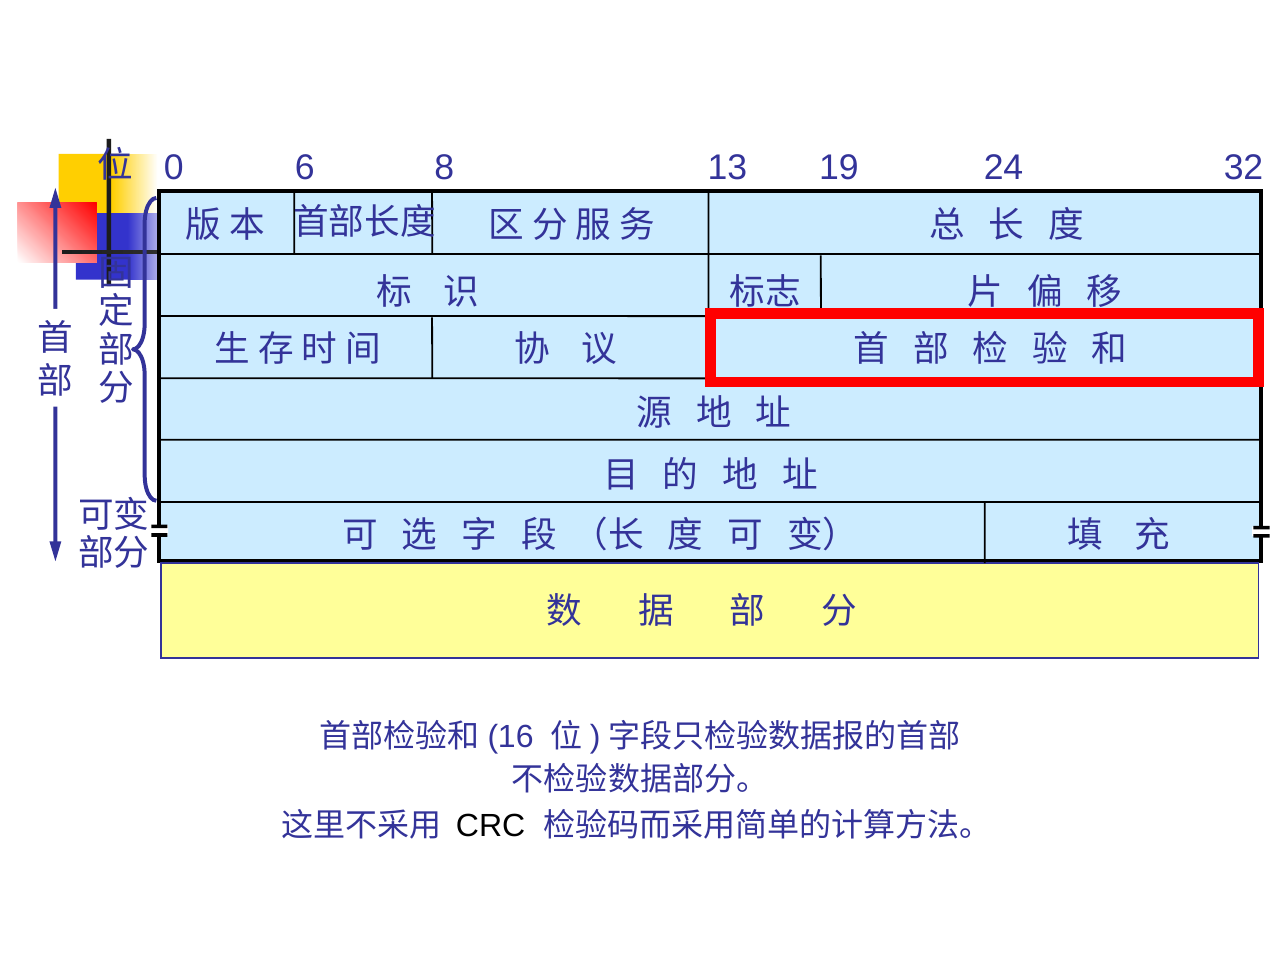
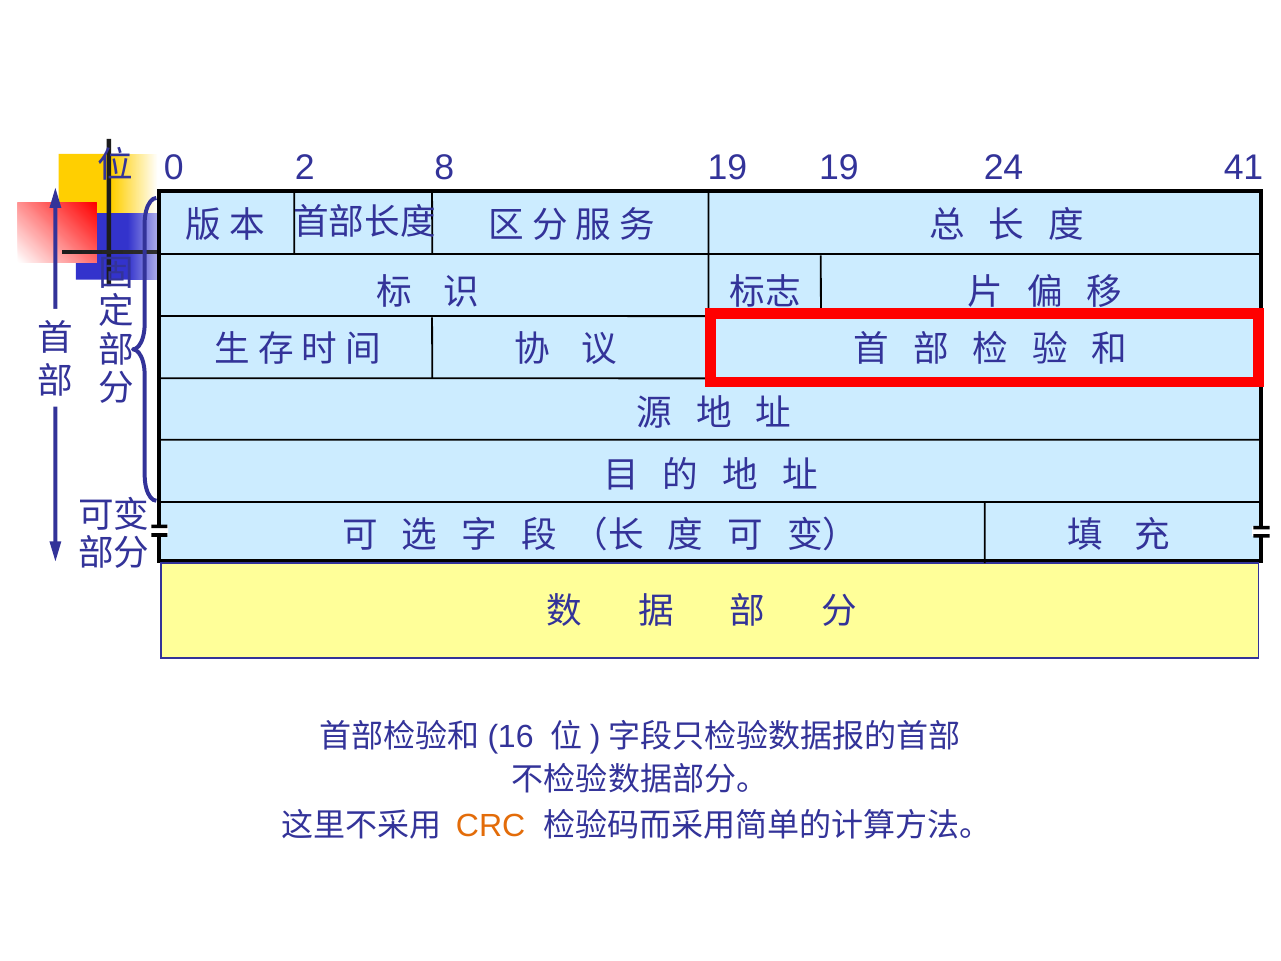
6: 6 -> 2 (305, 168)
8 13: 13 -> 19 (727, 168)
32: 32 -> 41 (1244, 168)
CRC colour: black -> orange (491, 826)
